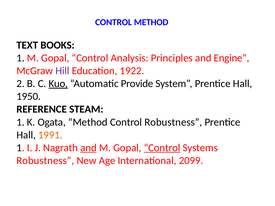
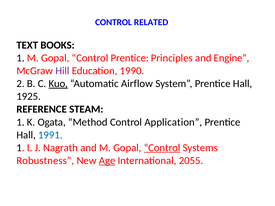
CONTROL METHOD: METHOD -> RELATED (151, 22)
Control Analysis: Analysis -> Prentice (130, 58)
1922: 1922 -> 1990 (132, 71)
Provide: Provide -> Airflow (137, 84)
1950: 1950 -> 1925 (29, 97)
Control Robustness: Robustness -> Application (173, 122)
1991 colour: orange -> blue (50, 135)
and underline: present -> none (88, 148)
Age underline: none -> present (107, 161)
2099: 2099 -> 2055 (191, 161)
